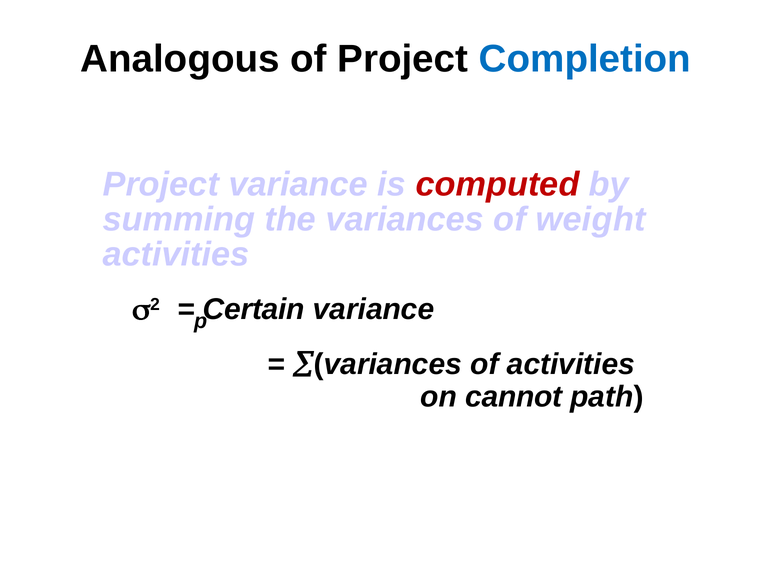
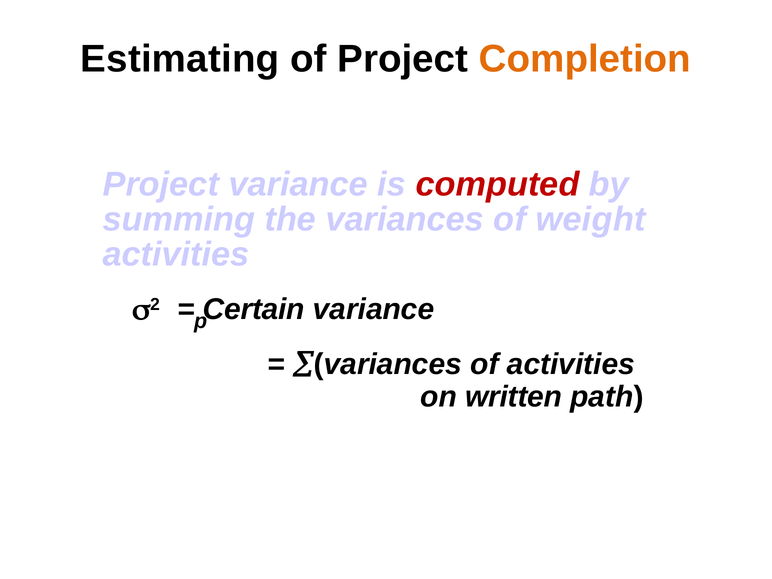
Analogous: Analogous -> Estimating (180, 59)
Completion colour: blue -> orange (585, 59)
cannot: cannot -> written (514, 397)
